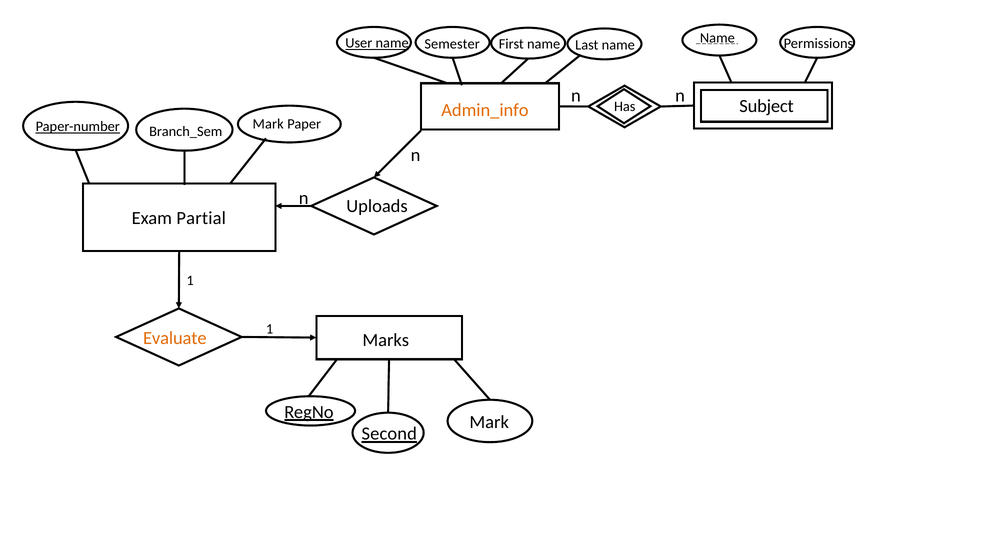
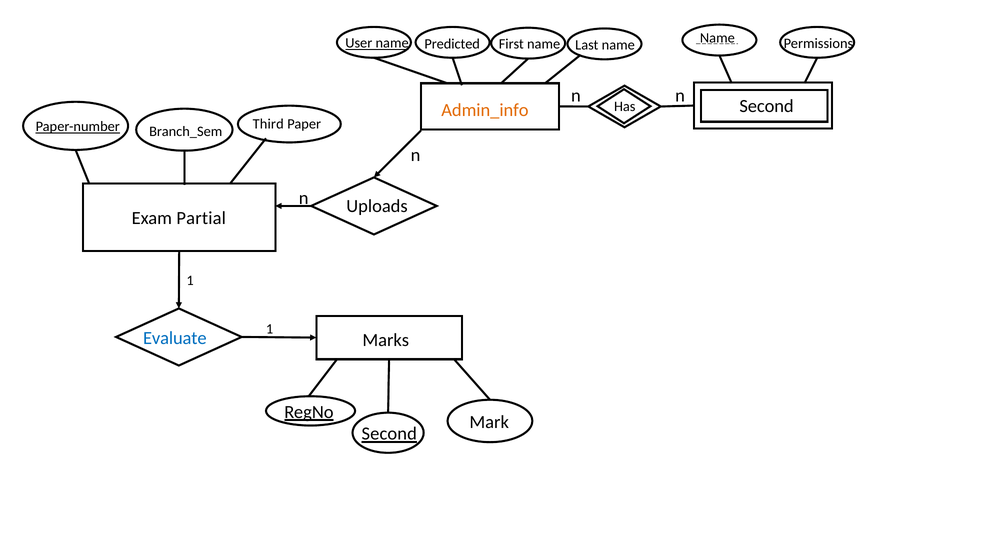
Semester: Semester -> Predicted (452, 44)
Subject: Subject -> Second (767, 106)
Mark: Mark -> Third (268, 124)
Evaluate colour: orange -> blue (175, 338)
